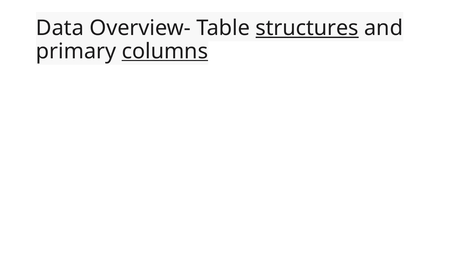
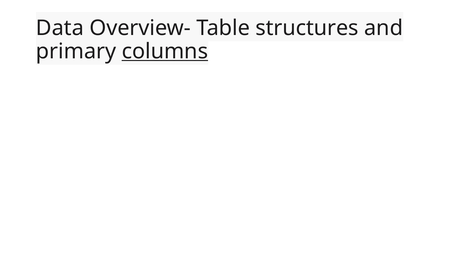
structures underline: present -> none (307, 28)
